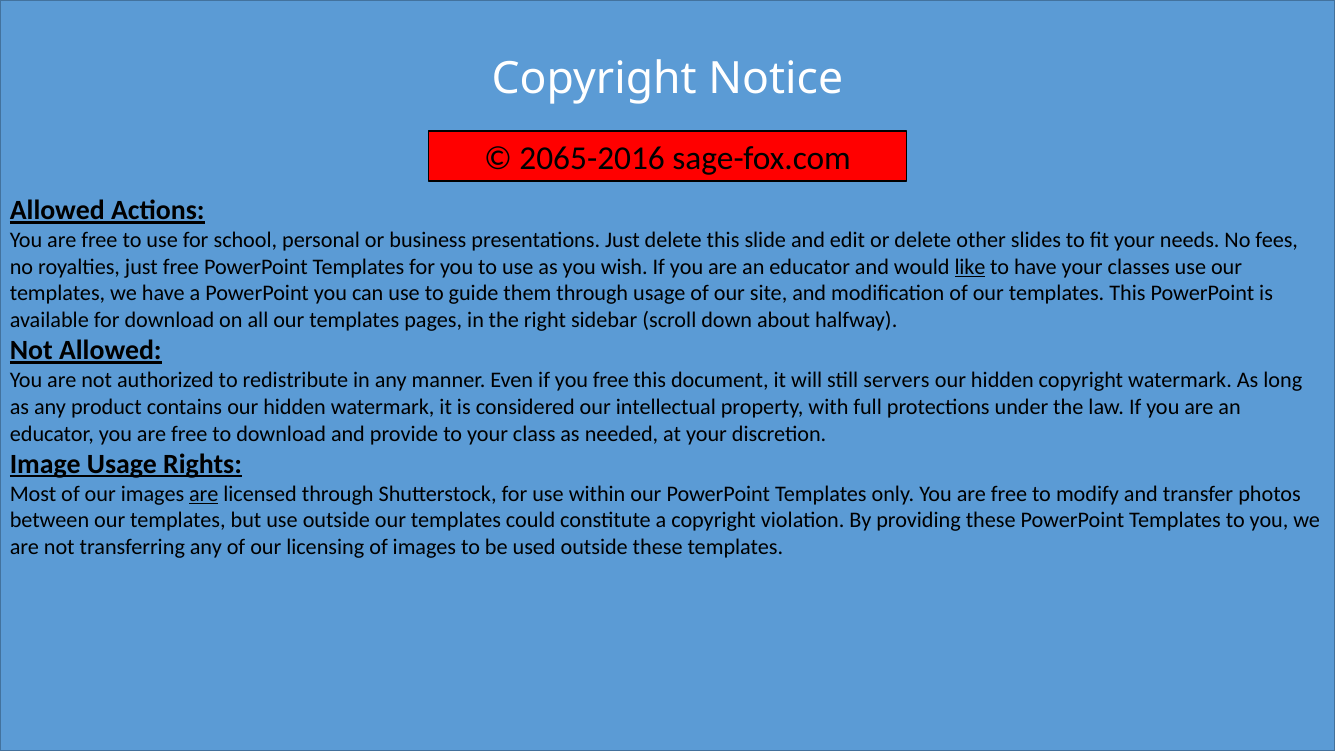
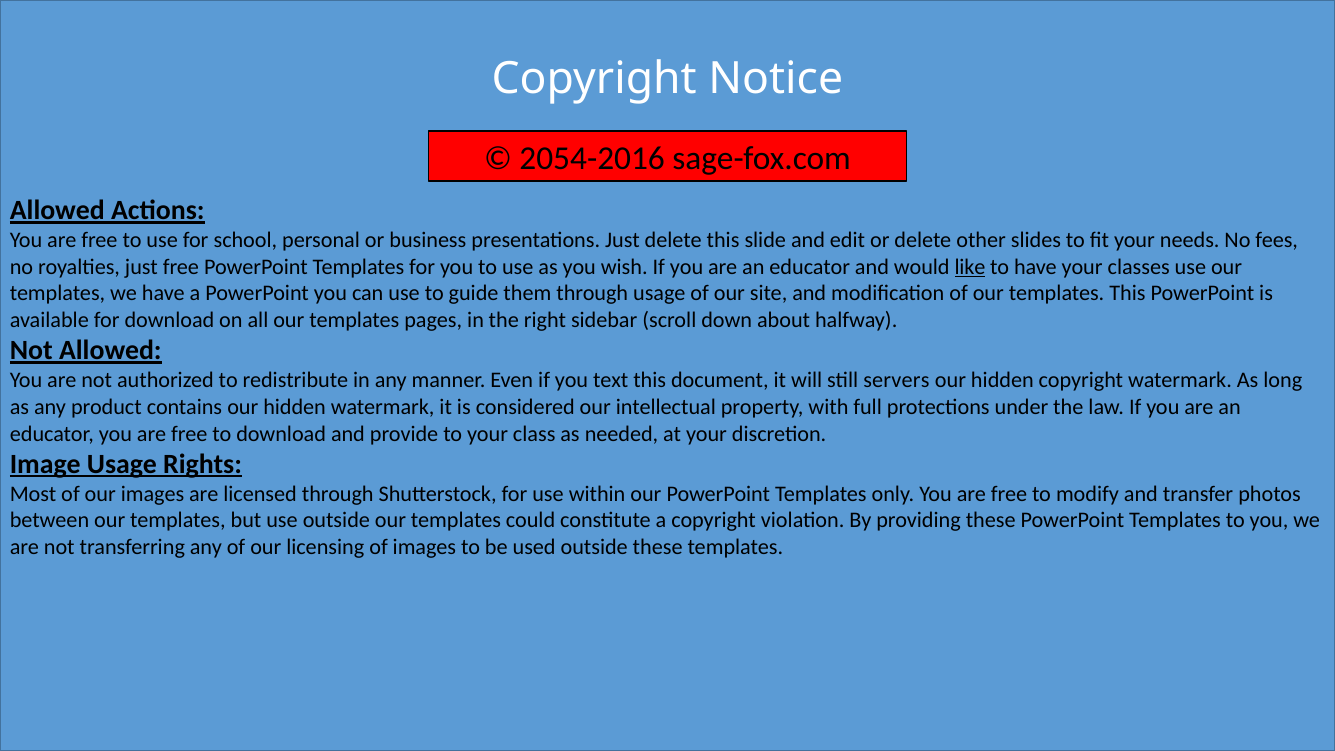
2065-2016: 2065-2016 -> 2054-2016 (592, 158)
you free: free -> text (611, 380)
are underline: present -> none (204, 494)
